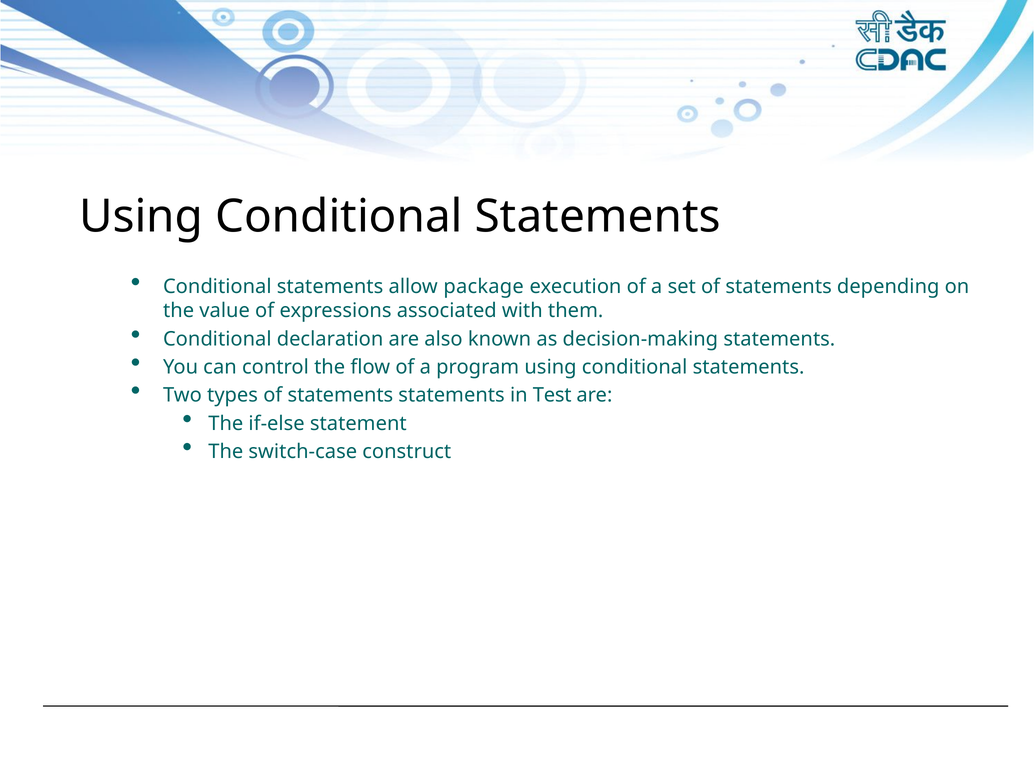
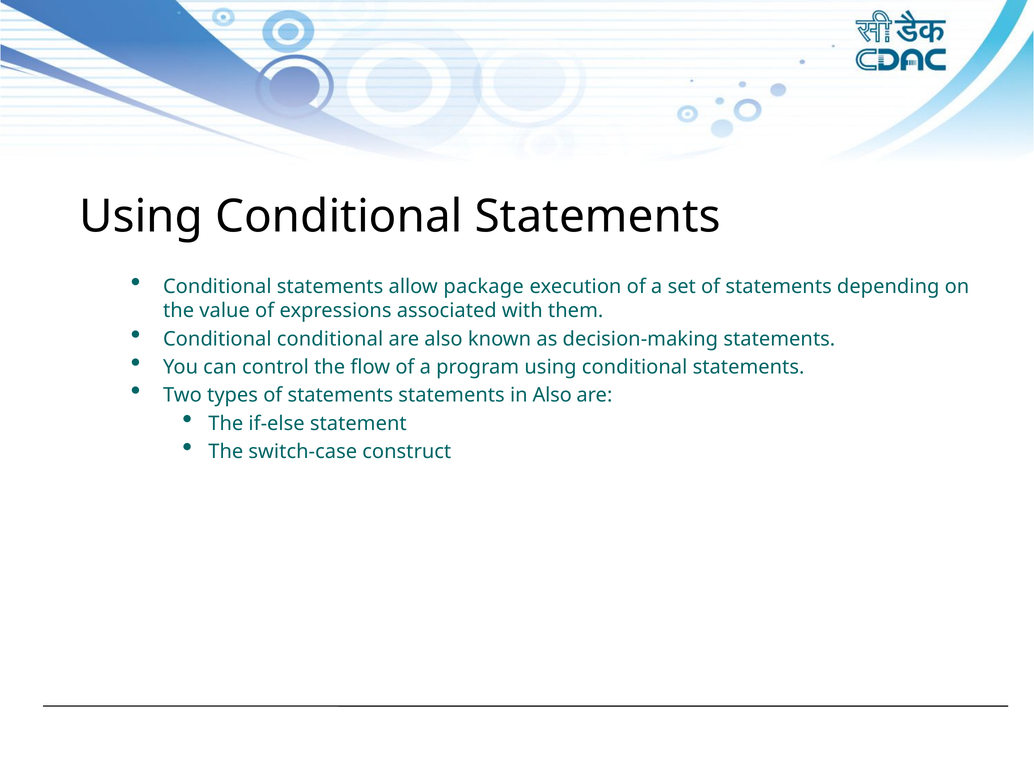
Conditional declaration: declaration -> conditional (330, 339)
in Test: Test -> Also (552, 395)
